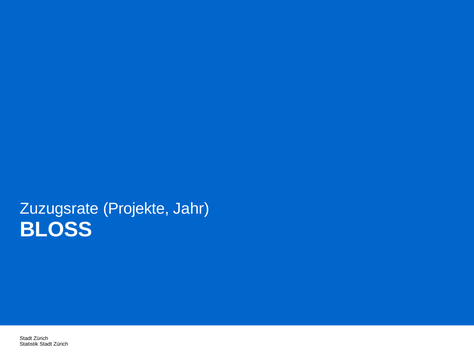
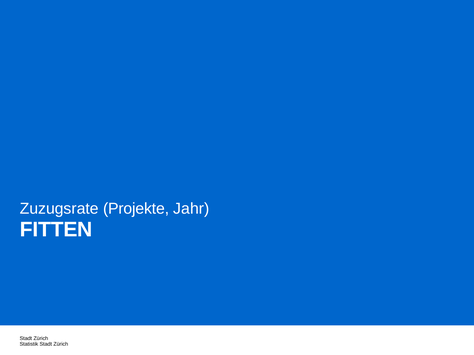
BLOSS: BLOSS -> FITTEN (56, 230)
